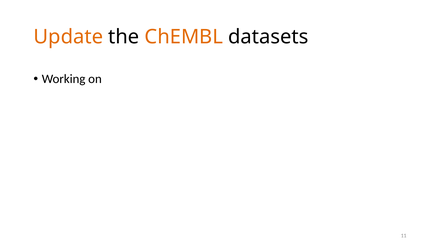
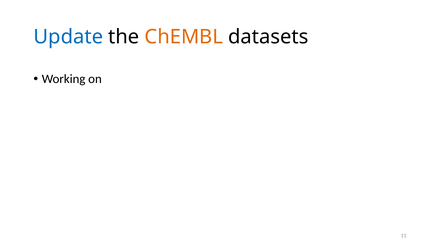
Update colour: orange -> blue (68, 37)
